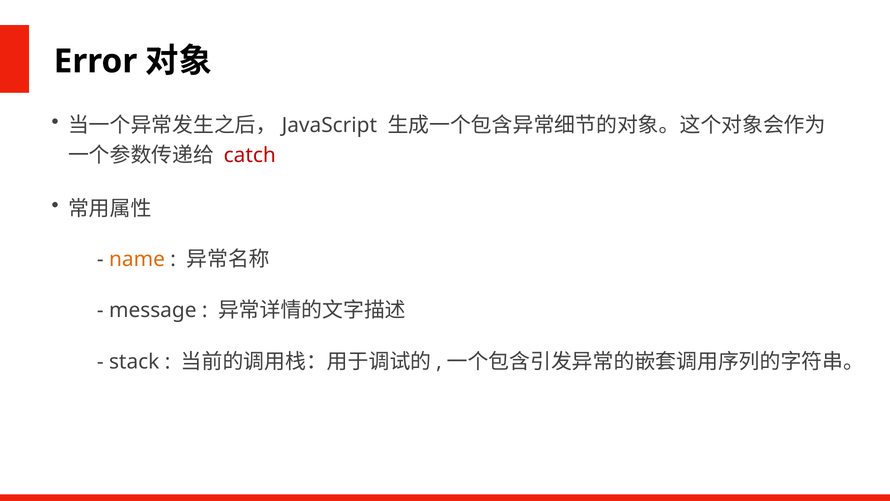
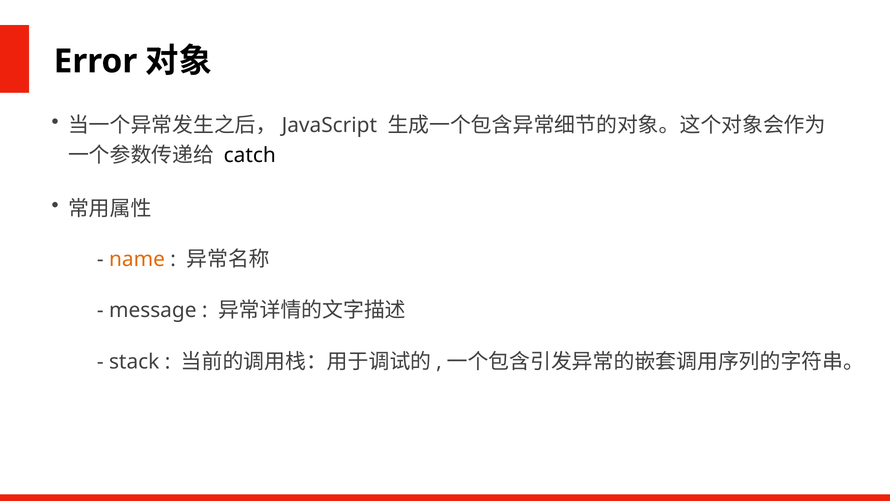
catch colour: red -> black (250, 155)
